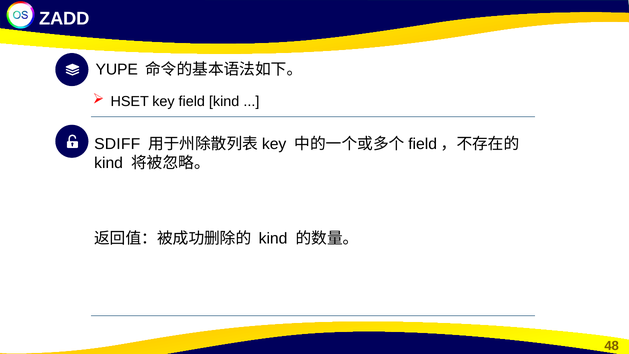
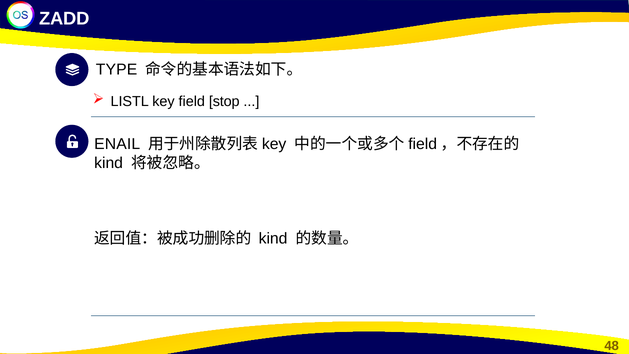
YUPE: YUPE -> TYPE (117, 70)
HSET: HSET -> LISTL (130, 101)
field kind: kind -> stop (224, 101)
SDIFF: SDIFF -> ENAIL (117, 144)
